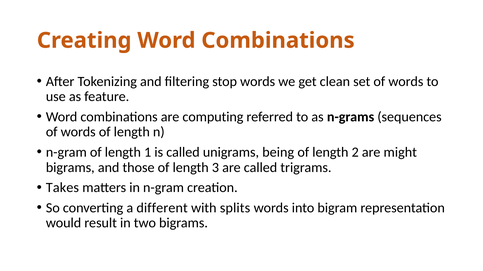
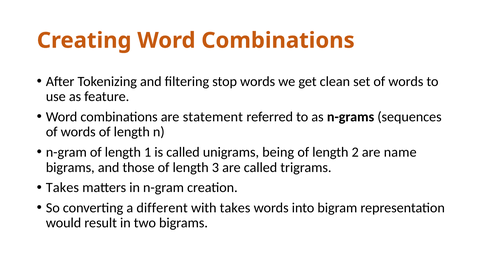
computing: computing -> statement (213, 117)
might: might -> name (400, 153)
with splits: splits -> takes (235, 208)
